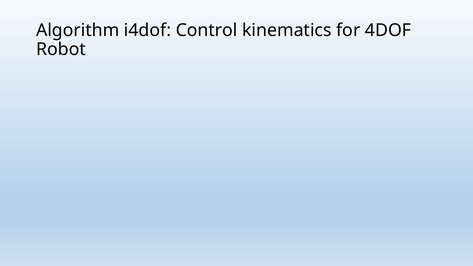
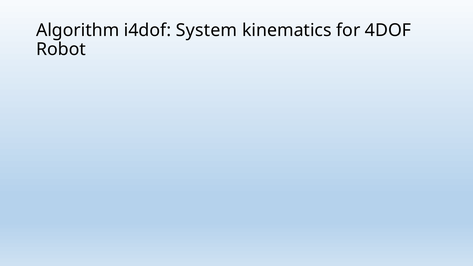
Control: Control -> System (207, 30)
